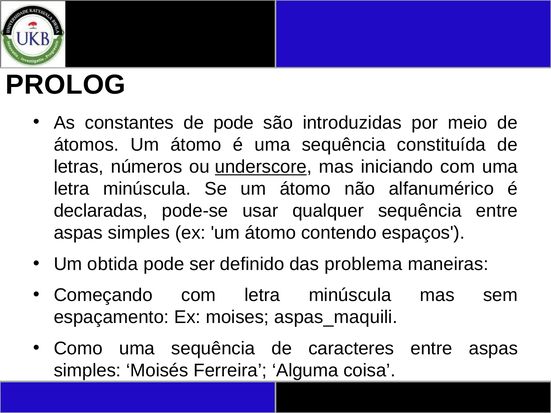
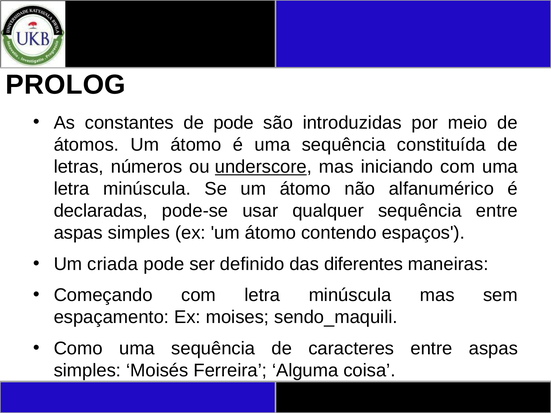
obtida: obtida -> criada (113, 264)
problema: problema -> diferentes (364, 264)
aspas_maquili: aspas_maquili -> sendo_maquili (336, 317)
